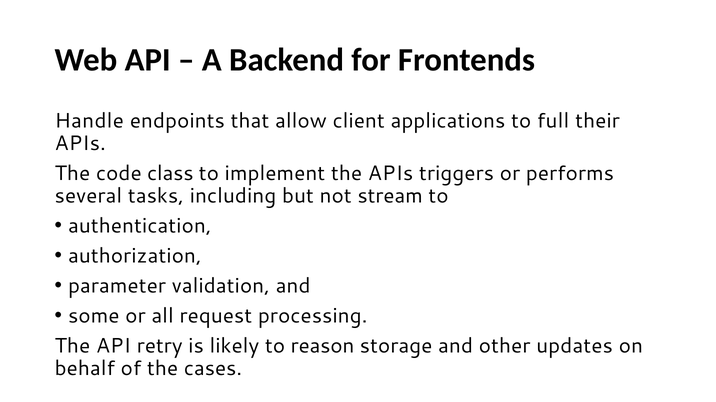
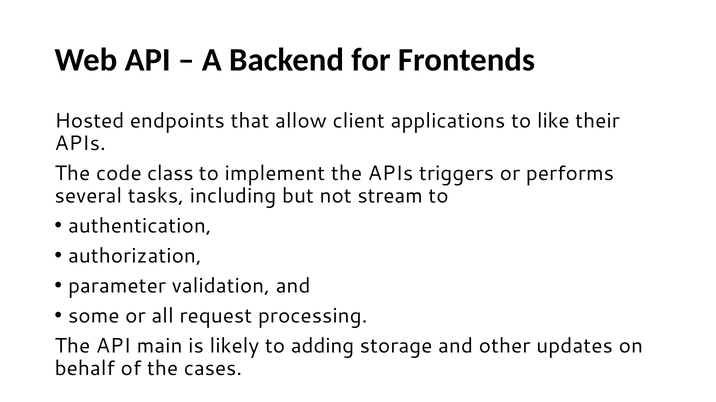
Handle: Handle -> Hosted (89, 121)
full: full -> like (553, 121)
retry: retry -> main (160, 346)
reason: reason -> adding (323, 346)
